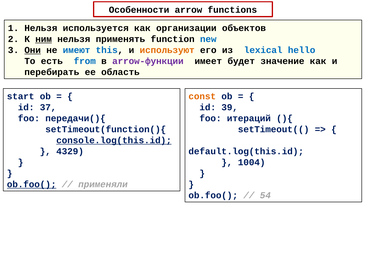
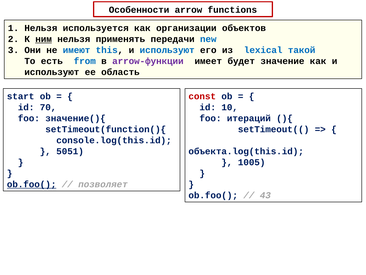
function: function -> передачи (173, 39)
Они underline: present -> none (33, 50)
используют colour: orange -> blue (167, 50)
hello: hello -> такой (302, 50)
перебирать: перебирать -> используют (52, 72)
const colour: orange -> red (202, 96)
37: 37 -> 70 (48, 107)
39: 39 -> 10 (230, 107)
передачи(){: передачи(){ -> значение(){ (76, 118)
console.log(this.id underline: present -> none (114, 140)
4329: 4329 -> 5051 (70, 151)
default.log(this.id: default.log(this.id -> объекта.log(this.id (246, 151)
1004: 1004 -> 1005 (252, 162)
применяли: применяли -> позволяет (103, 184)
54: 54 -> 43 (265, 195)
